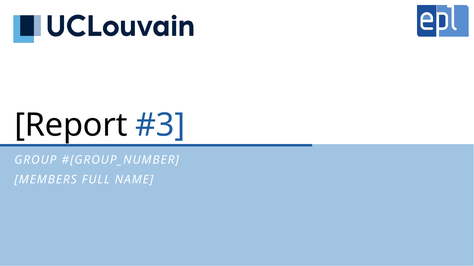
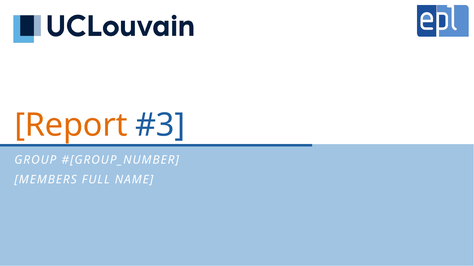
Report colour: black -> orange (71, 126)
